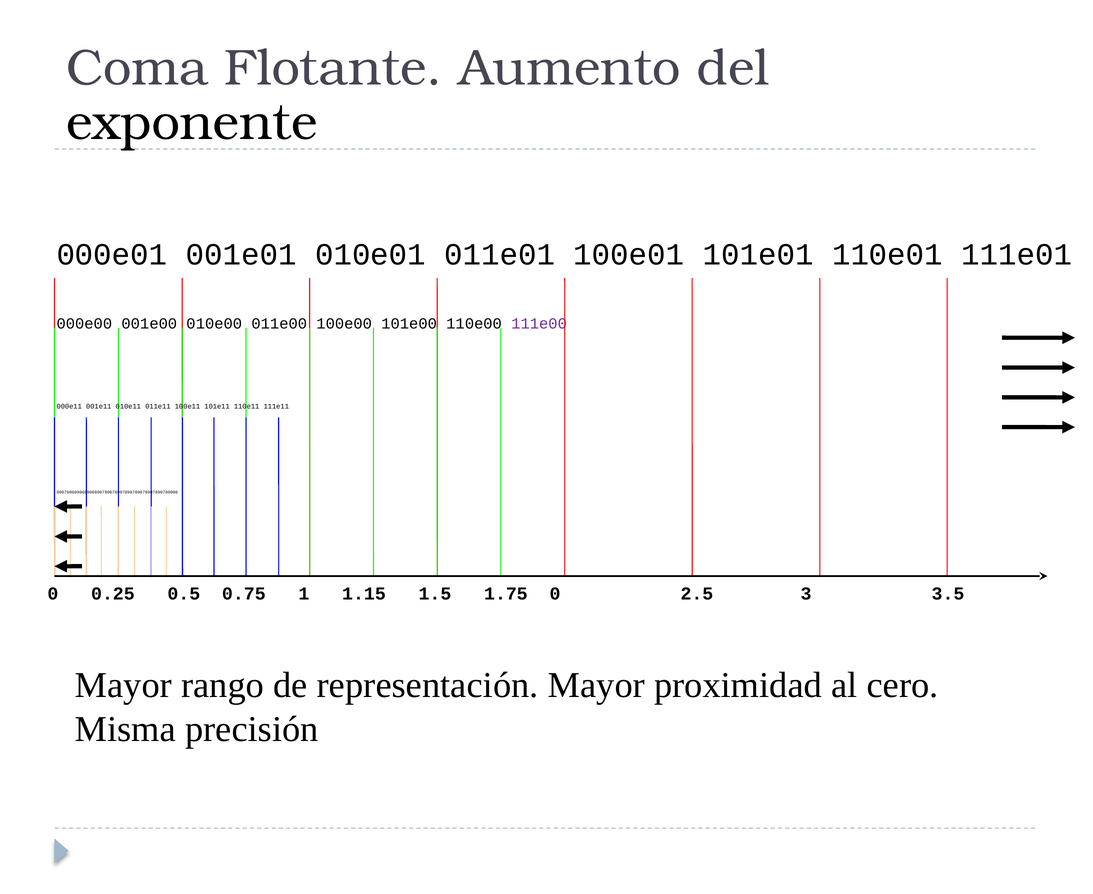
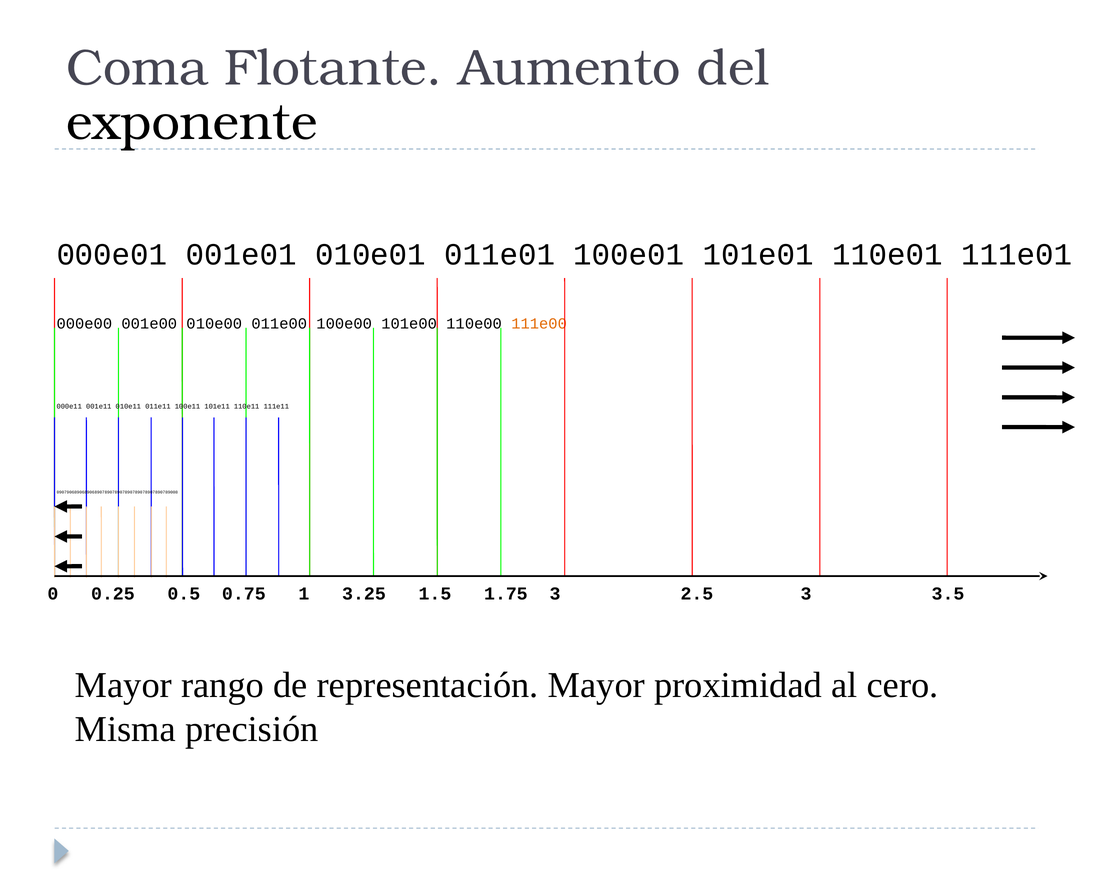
111e00 colour: purple -> orange (539, 324)
1.15: 1.15 -> 3.25 (364, 594)
1.75 0: 0 -> 3 (555, 594)
